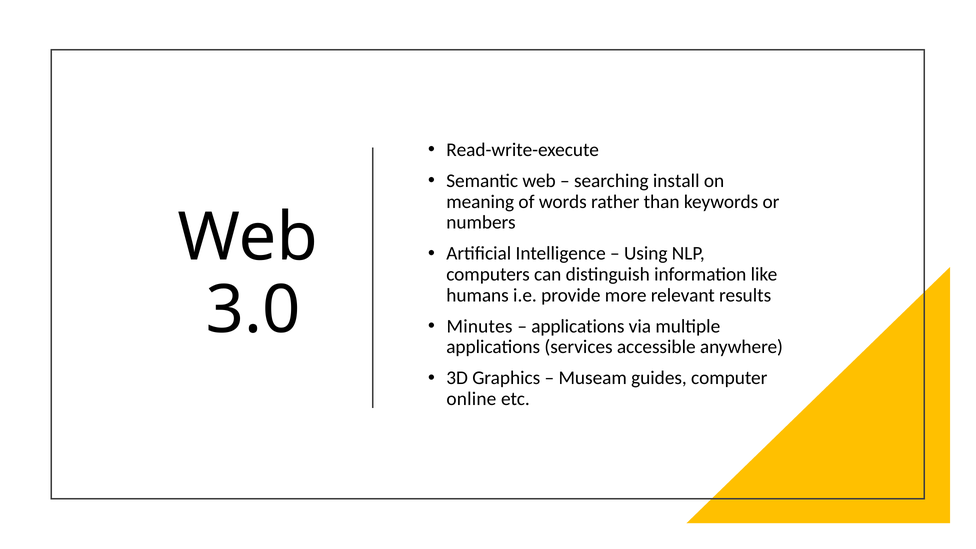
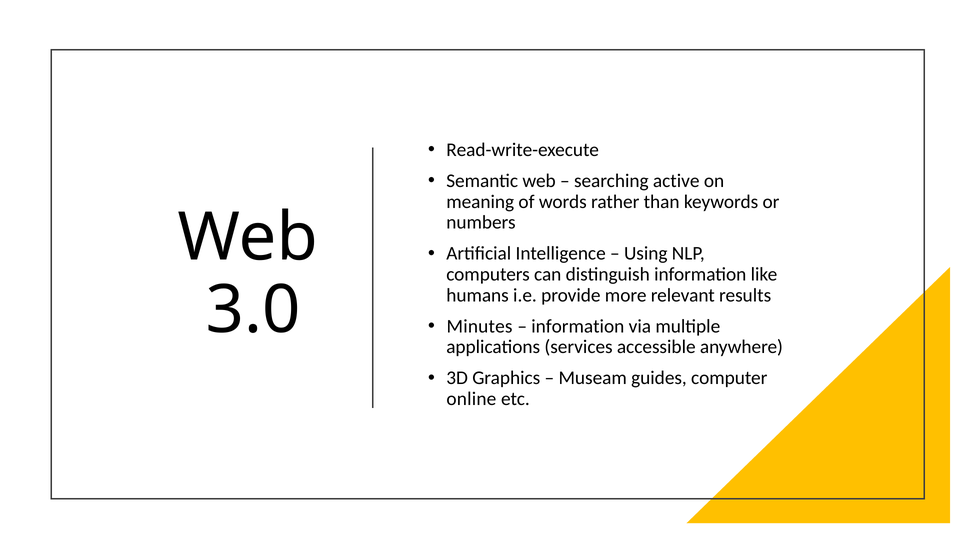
install: install -> active (676, 181)
applications: applications -> information (578, 326)
